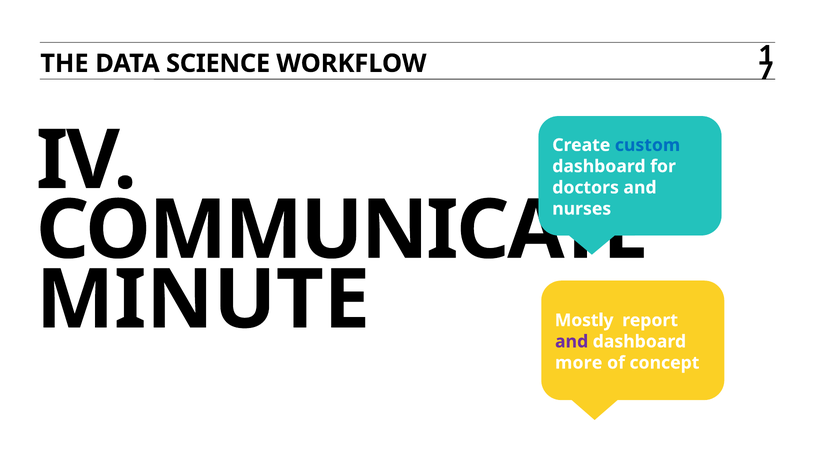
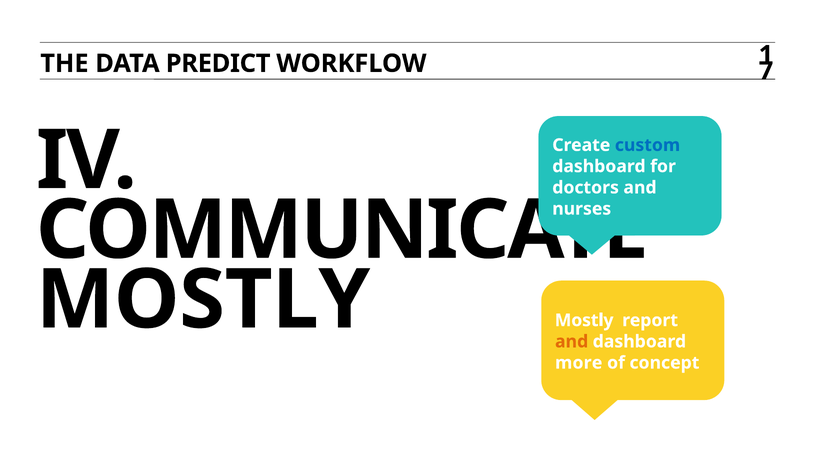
SCIENCE: SCIENCE -> PREDICT (218, 63)
MINUTE: MINUTE -> MOSTLY (203, 300)
and colour: purple -> orange (572, 341)
